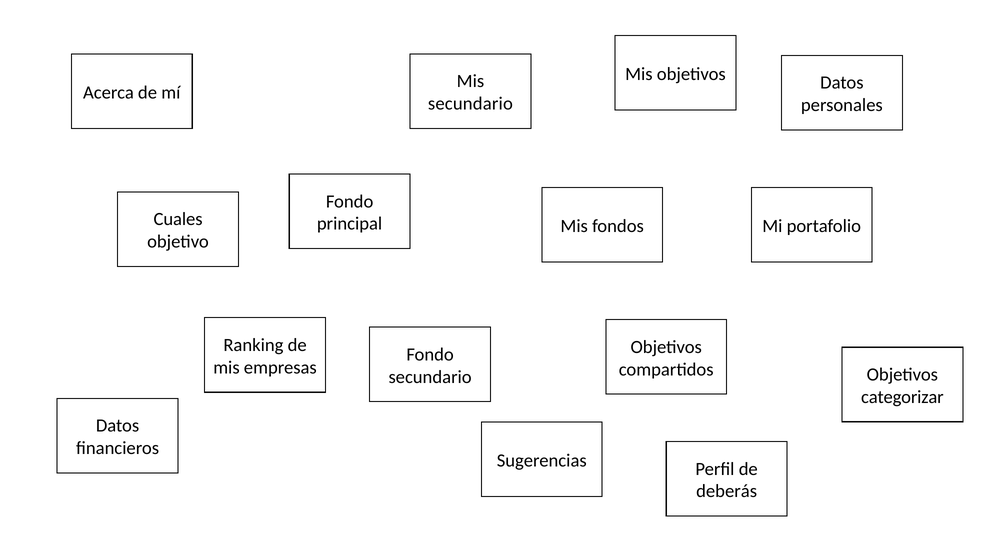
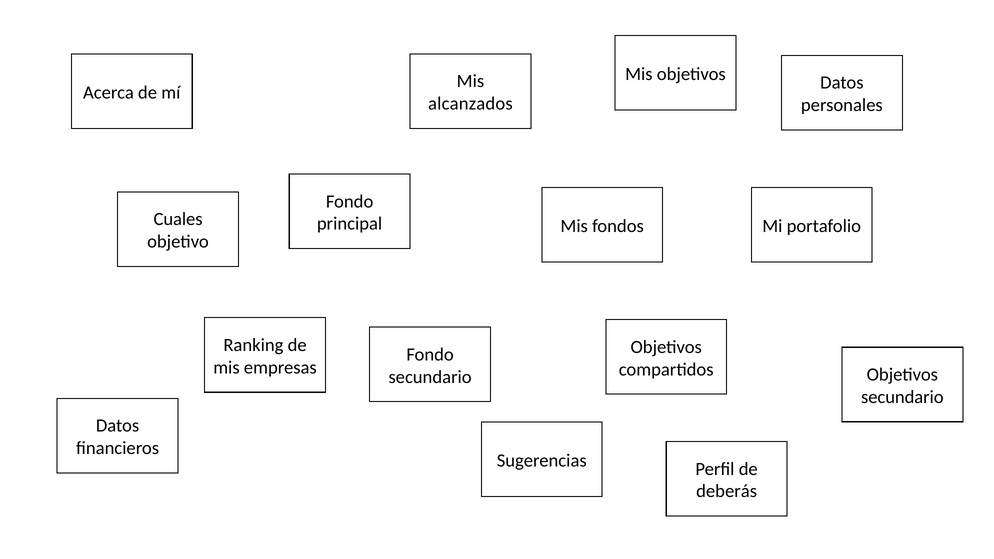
secundario: secundario -> alcanzados (470, 104)
categorizar: categorizar -> secundario (902, 397)
